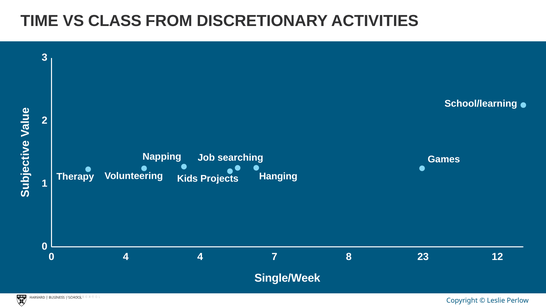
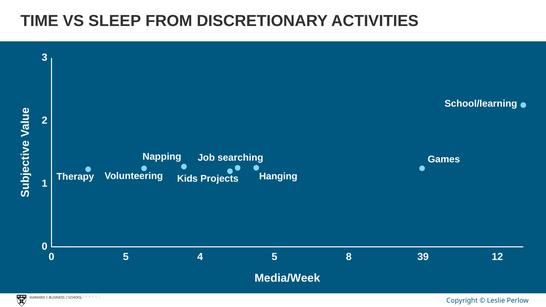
CLASS: CLASS -> SLEEP (115, 21)
0 4: 4 -> 5 (126, 257)
4 7: 7 -> 5 (274, 257)
23: 23 -> 39 (423, 257)
Single/Week: Single/Week -> Media/Week (287, 278)
